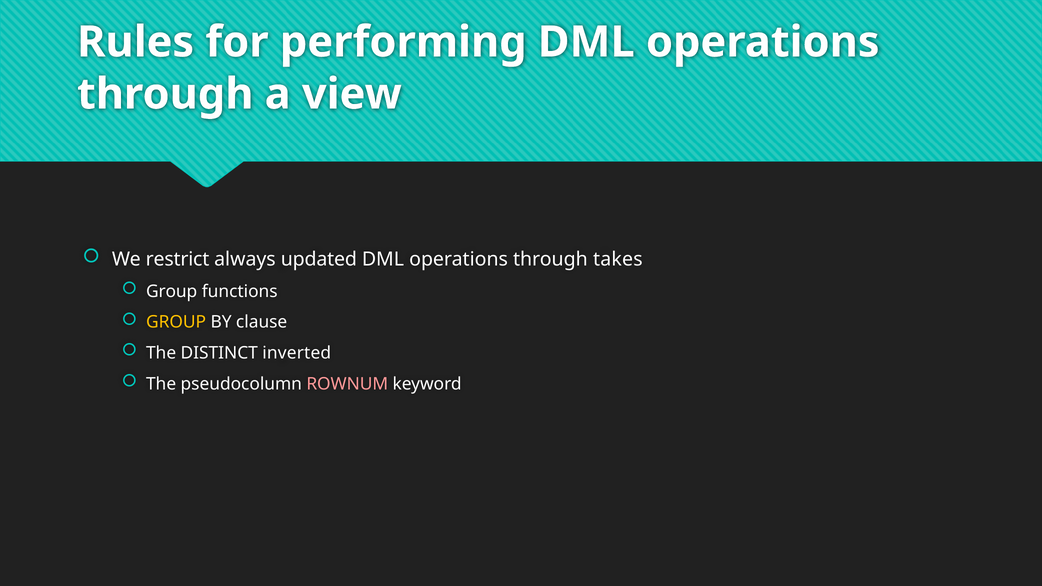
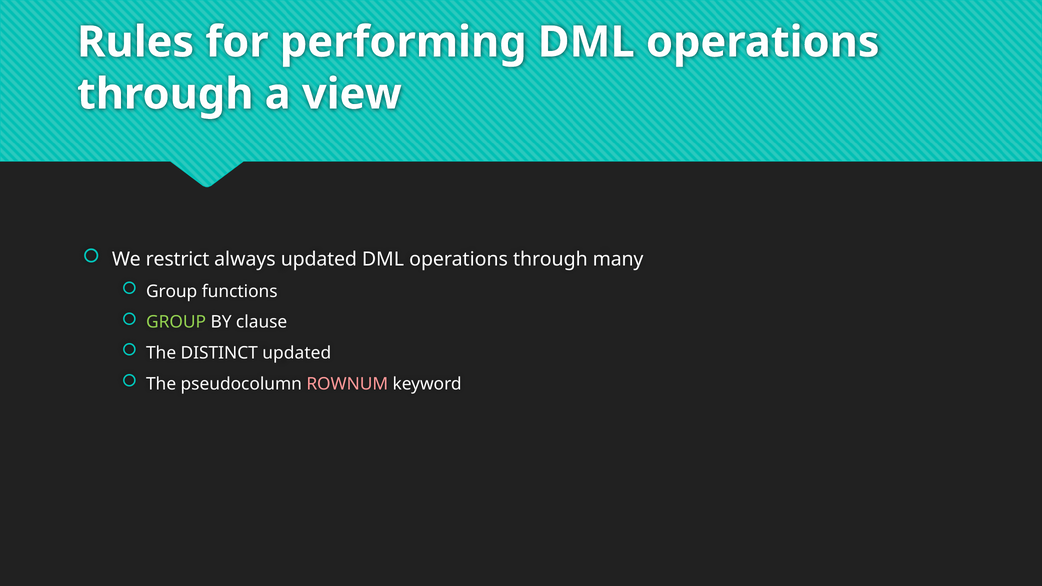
takes: takes -> many (618, 259)
GROUP colour: yellow -> light green (176, 322)
DISTINCT inverted: inverted -> updated (297, 353)
